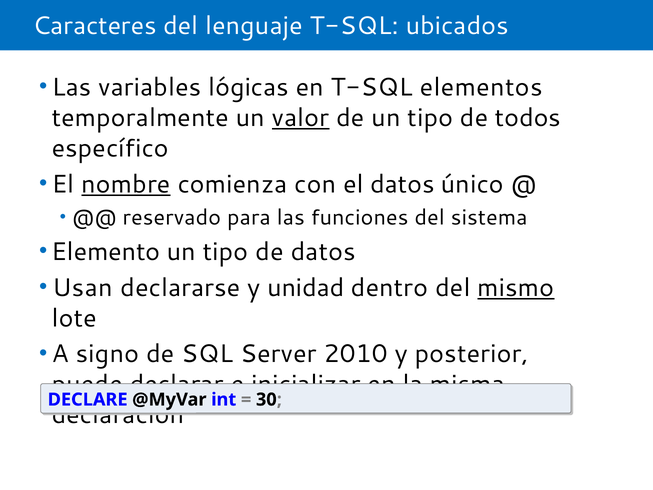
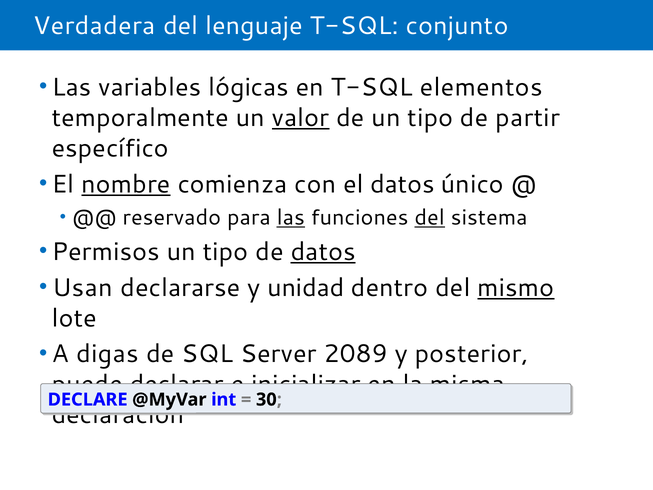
Caracteres: Caracteres -> Verdadera (94, 26)
ubicados: ubicados -> conjunto (457, 26)
todos: todos -> partir (528, 118)
las underline: none -> present (291, 218)
del underline: none -> present (430, 218)
Elemento: Elemento -> Permisos (106, 252)
datos underline: none -> present (323, 252)
signo: signo -> digas (107, 354)
2010: 2010 -> 2089 (356, 354)
